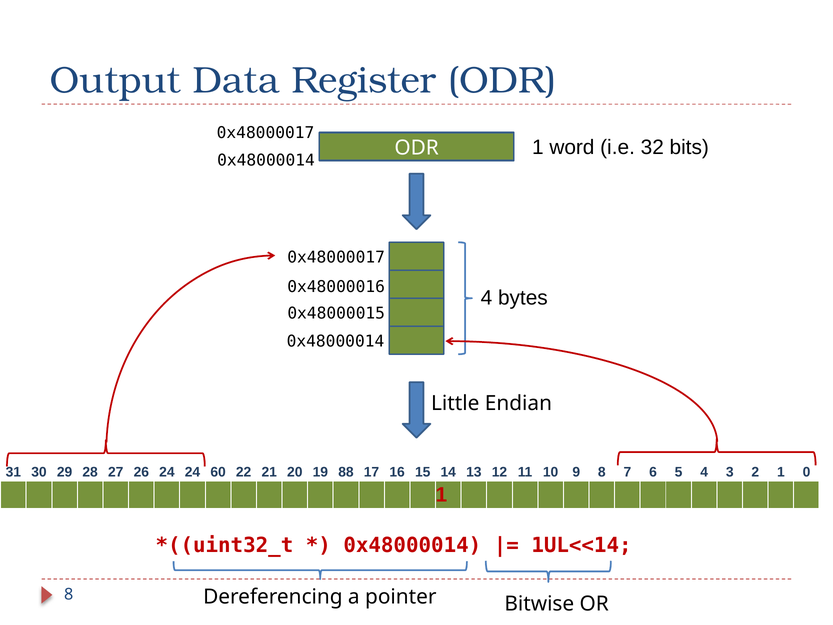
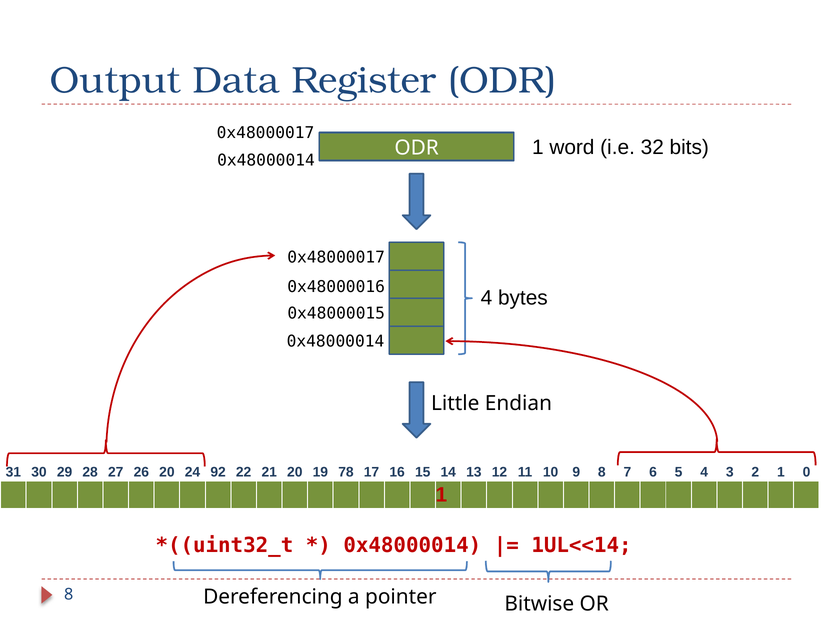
26 24: 24 -> 20 (167, 472)
60: 60 -> 92 (218, 472)
88: 88 -> 78 (346, 472)
